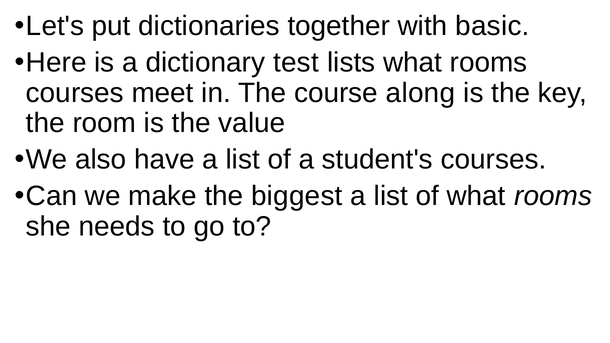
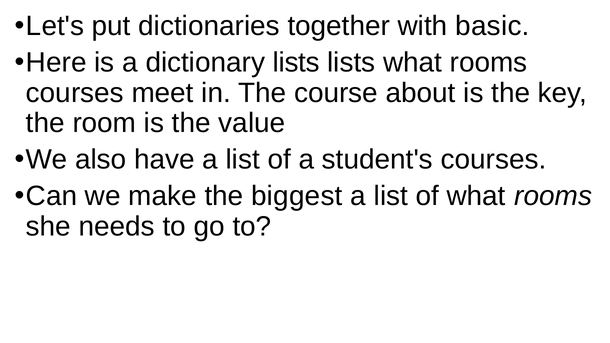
dictionary test: test -> lists (296, 63)
along: along -> about (421, 93)
